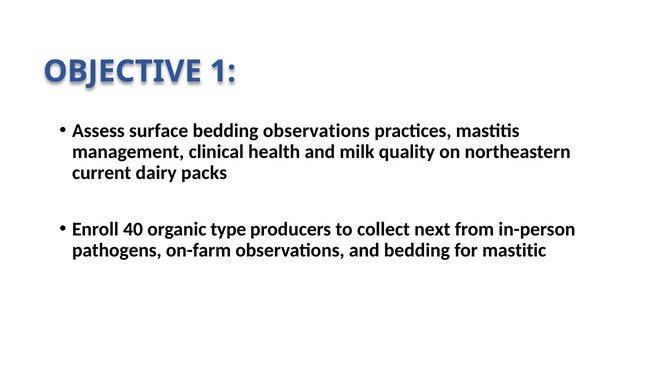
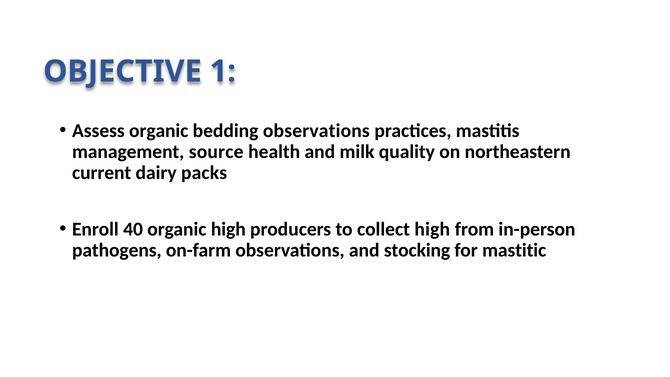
Assess surface: surface -> organic (159, 131)
clinical: clinical -> source (216, 152)
organic type: type -> high (228, 229)
collect next: next -> high (432, 229)
and bedding: bedding -> stocking (417, 250)
